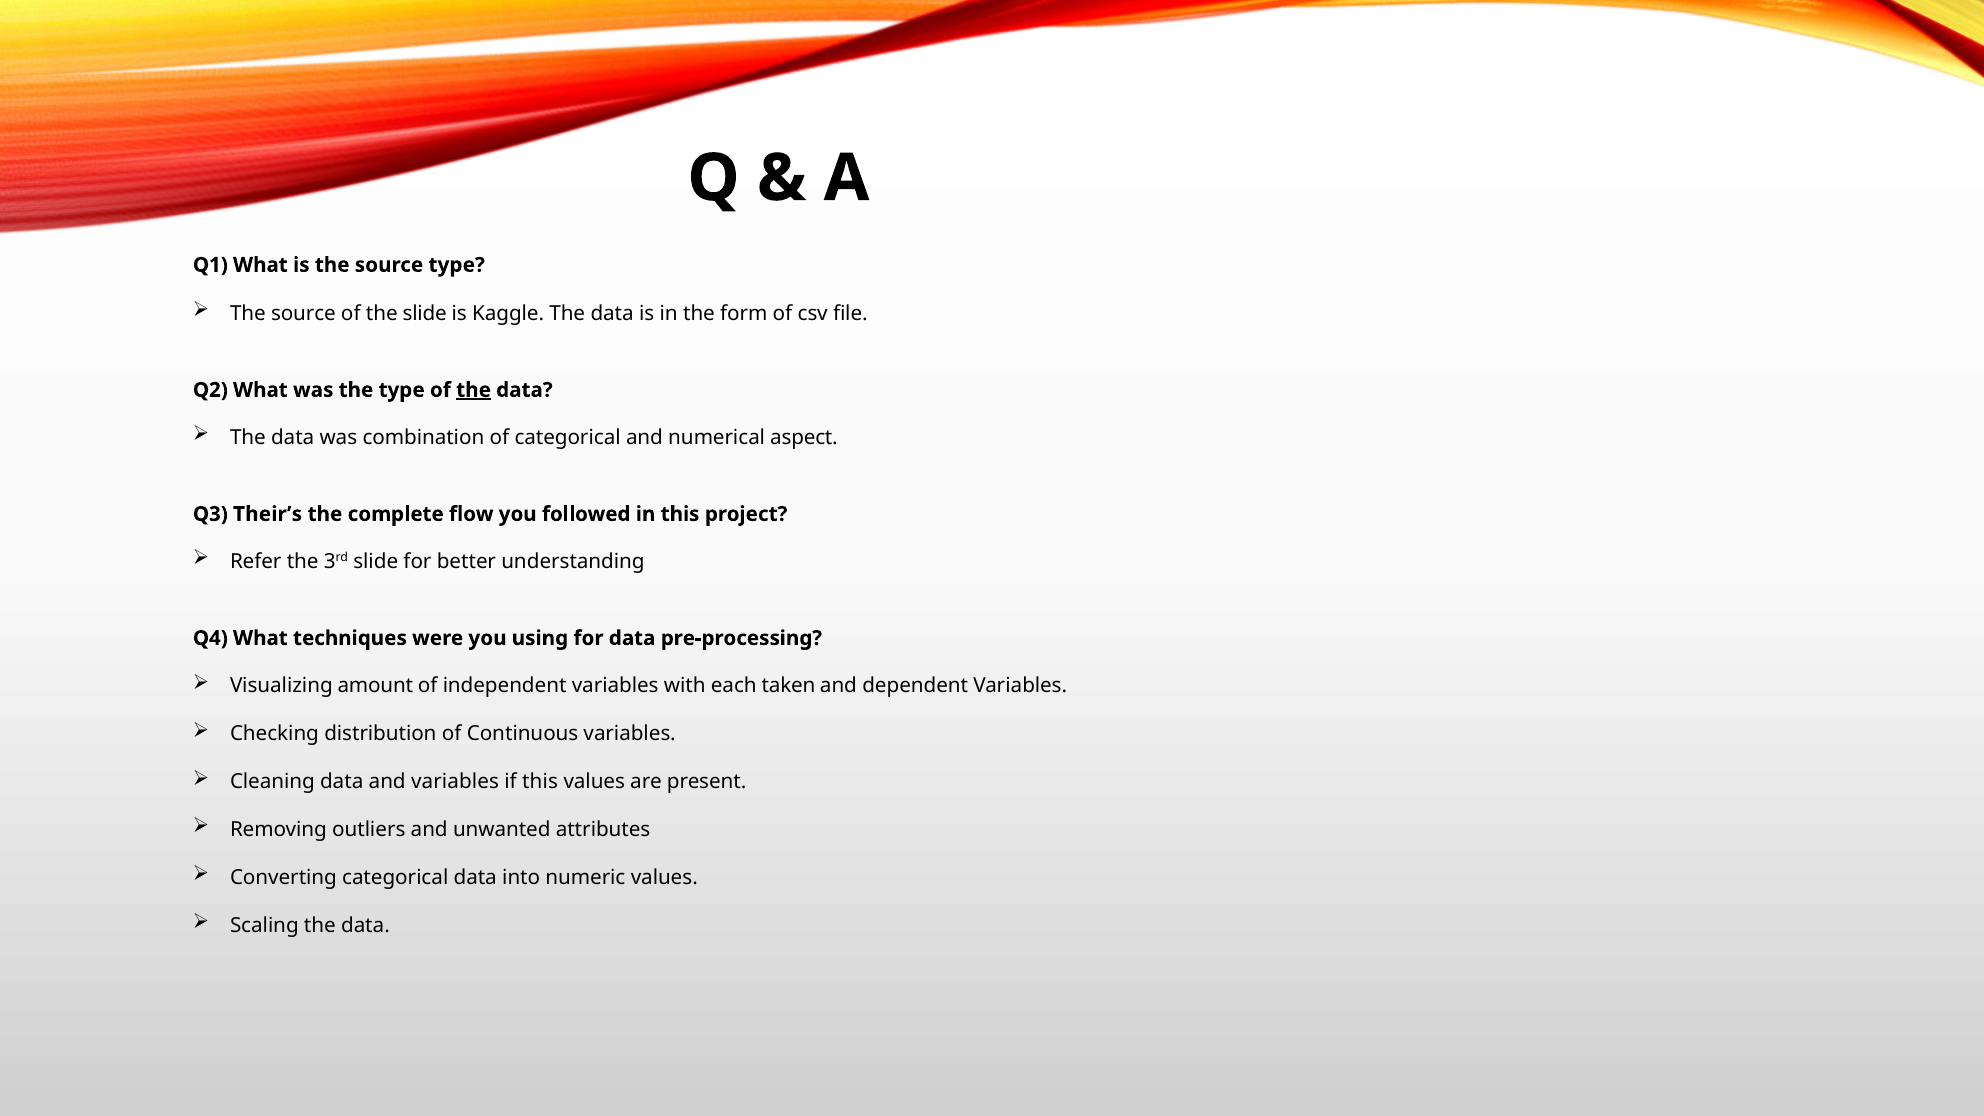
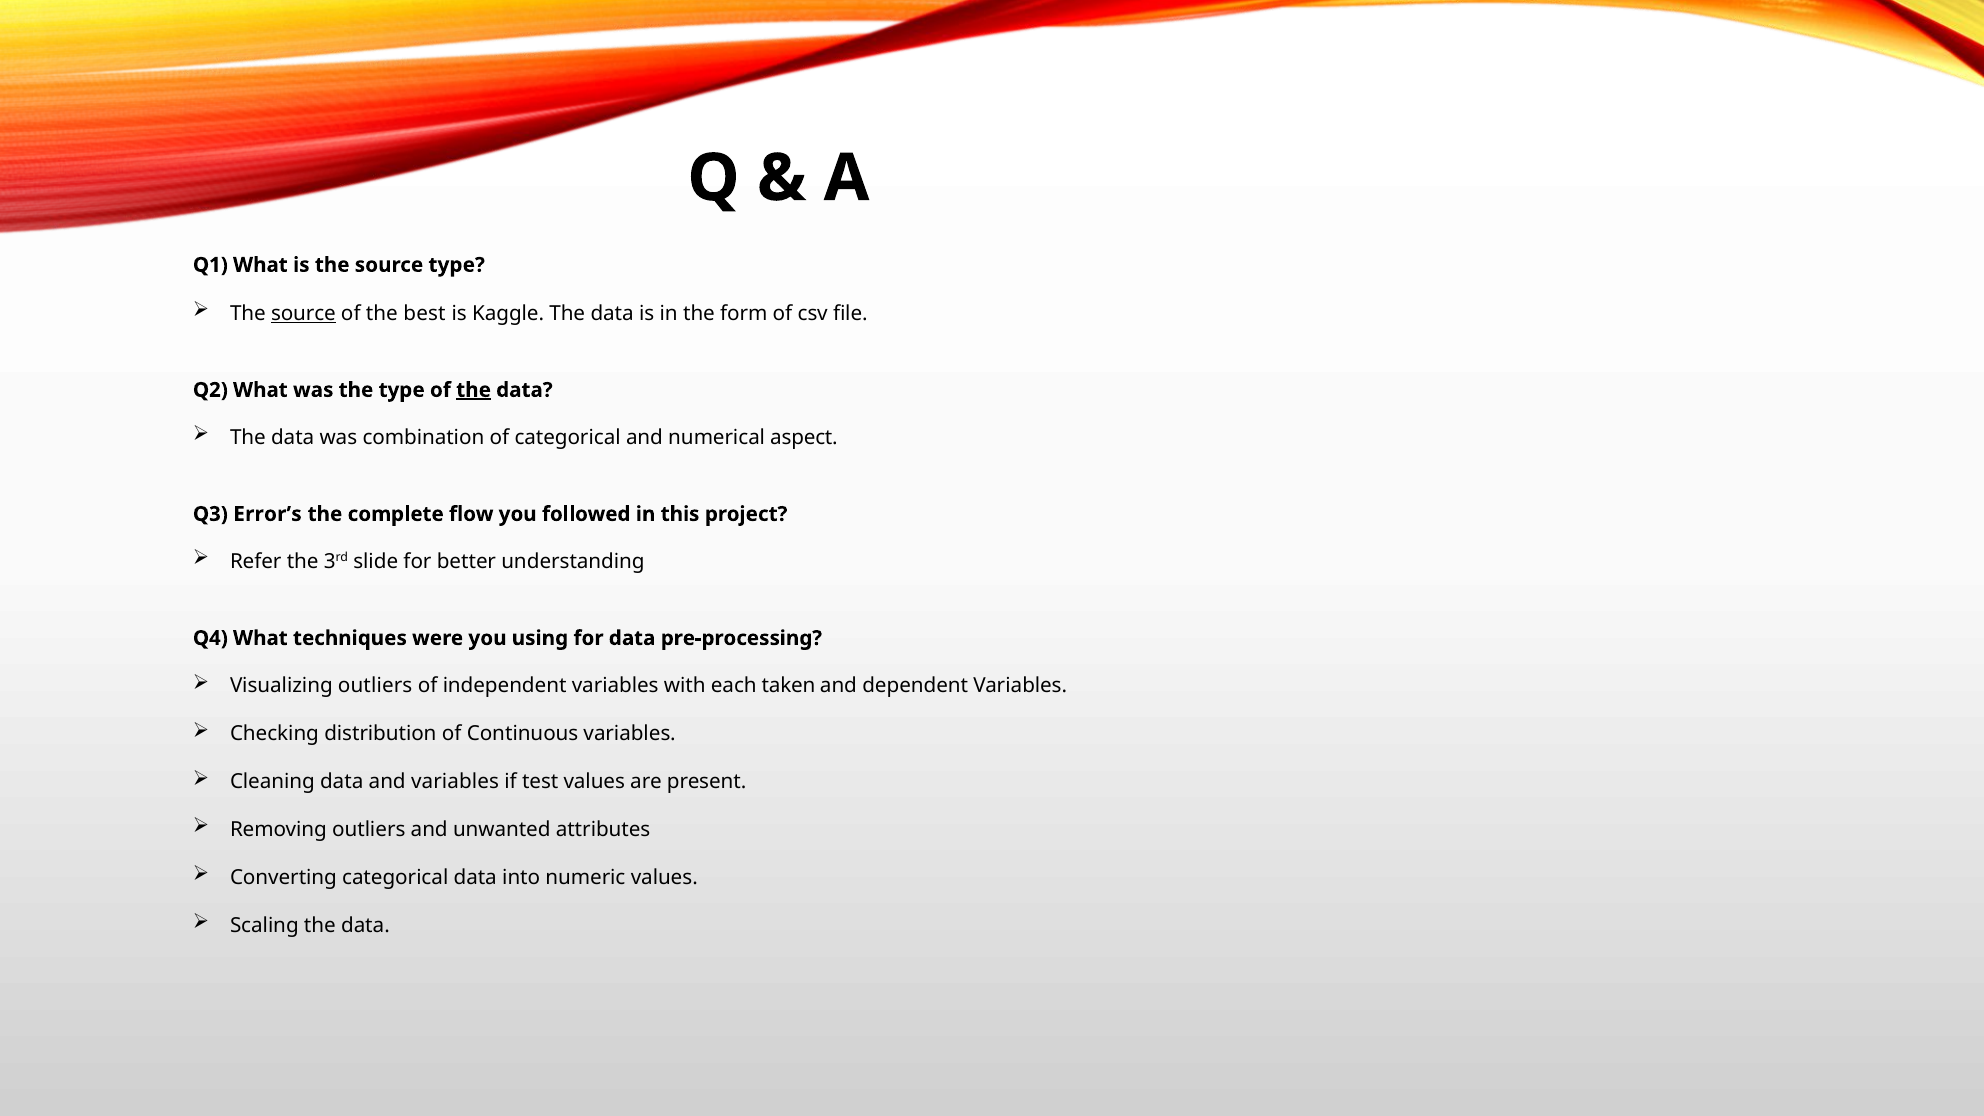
source underline: none -> present (303, 313)
the slide: slide -> best (425, 313)
Their’s: Their’s -> Error’s (267, 514)
Visualizing amount: amount -> outliers (375, 685)
if this: this -> test (540, 781)
